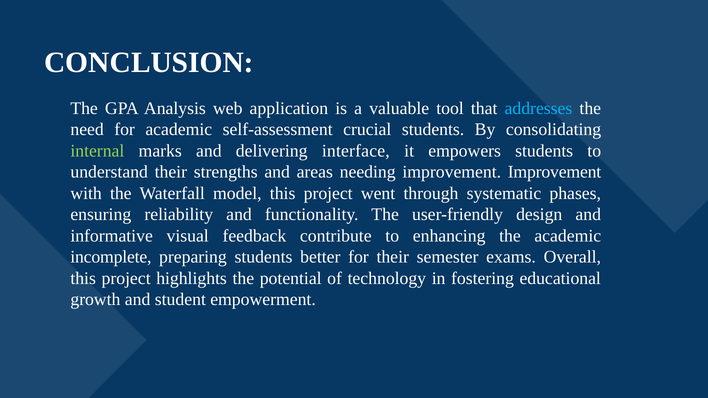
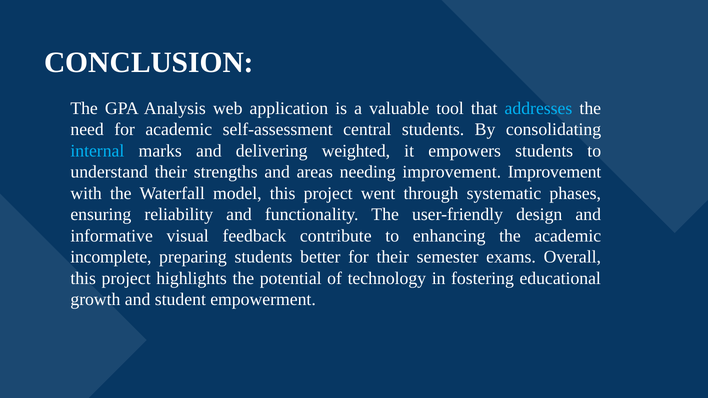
crucial: crucial -> central (367, 130)
internal colour: light green -> light blue (97, 151)
interface: interface -> weighted (356, 151)
